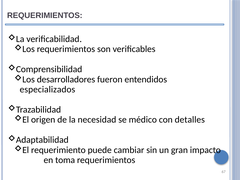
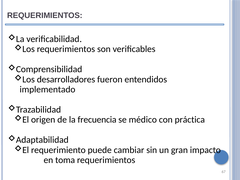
especializados: especializados -> implementado (47, 89)
necesidad: necesidad -> frecuencia (97, 120)
detalles: detalles -> práctica (190, 120)
